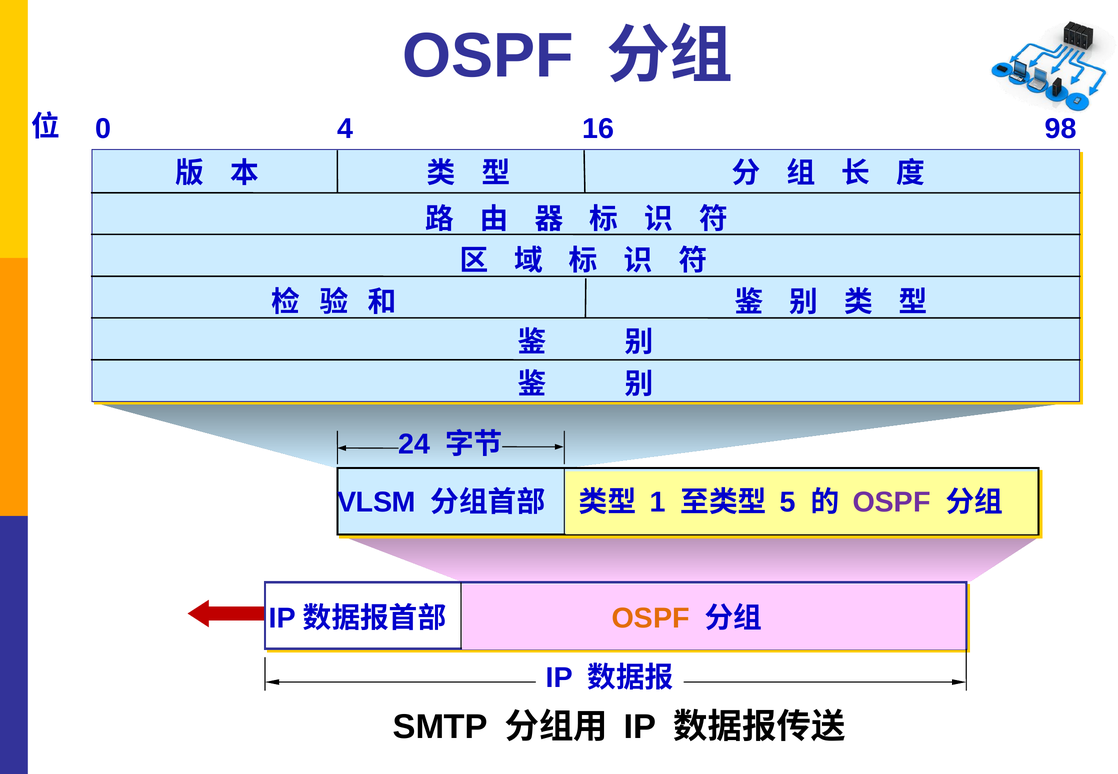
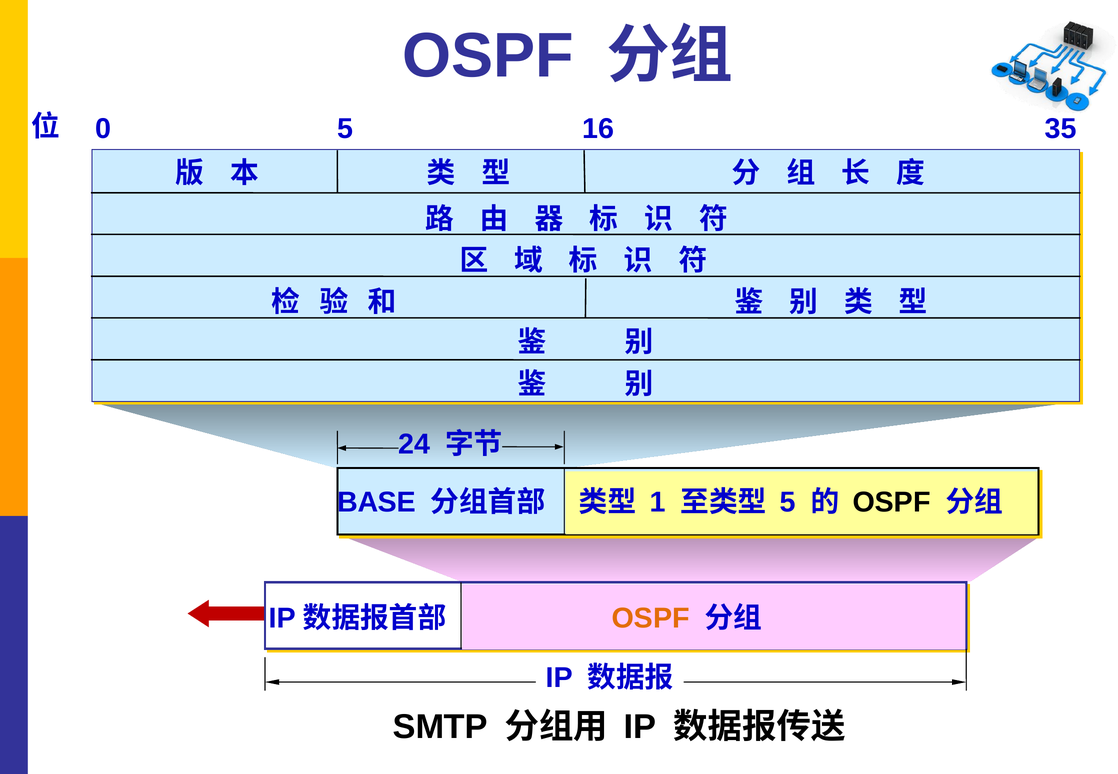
0 4: 4 -> 5 (345, 129)
98: 98 -> 35 (1061, 129)
VLSM: VLSM -> BASE (377, 502)
OSPF colour: purple -> black (892, 502)
